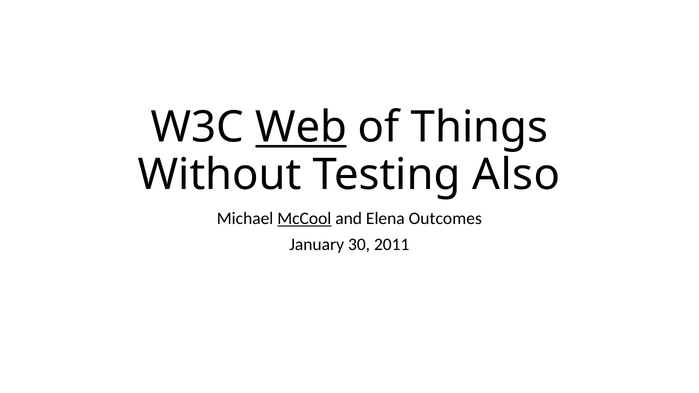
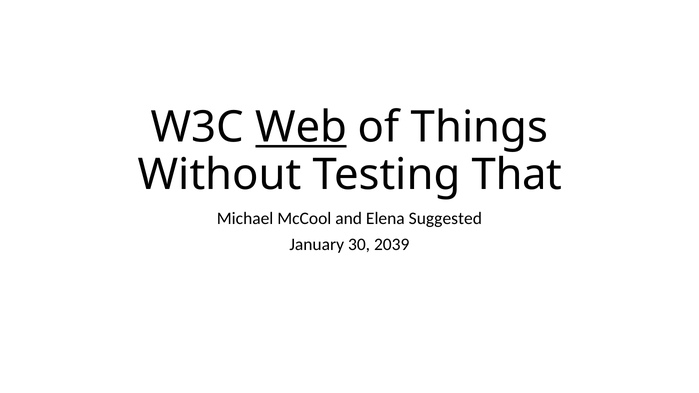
Also: Also -> That (517, 175)
McCool underline: present -> none (304, 218)
Outcomes: Outcomes -> Suggested (445, 218)
2011: 2011 -> 2039 (392, 245)
